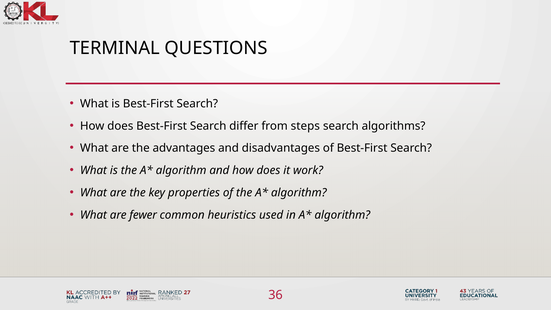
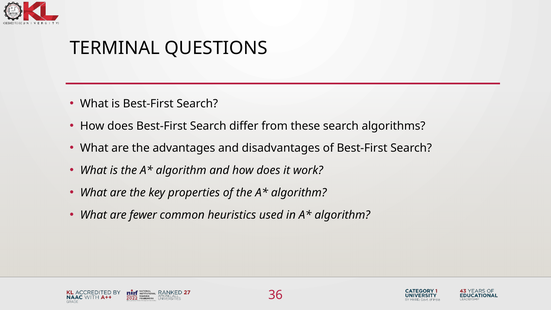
steps: steps -> these (305, 126)
